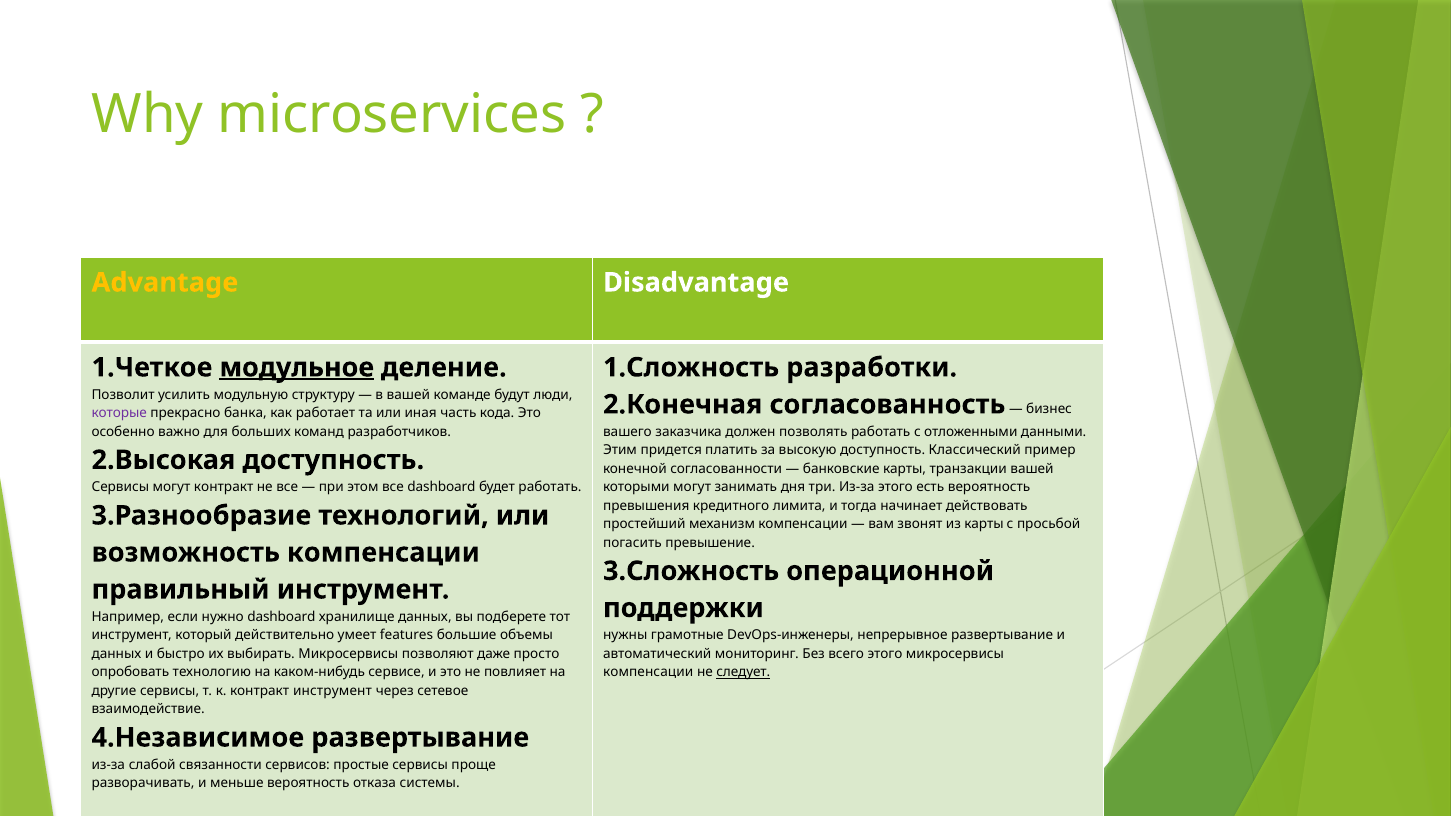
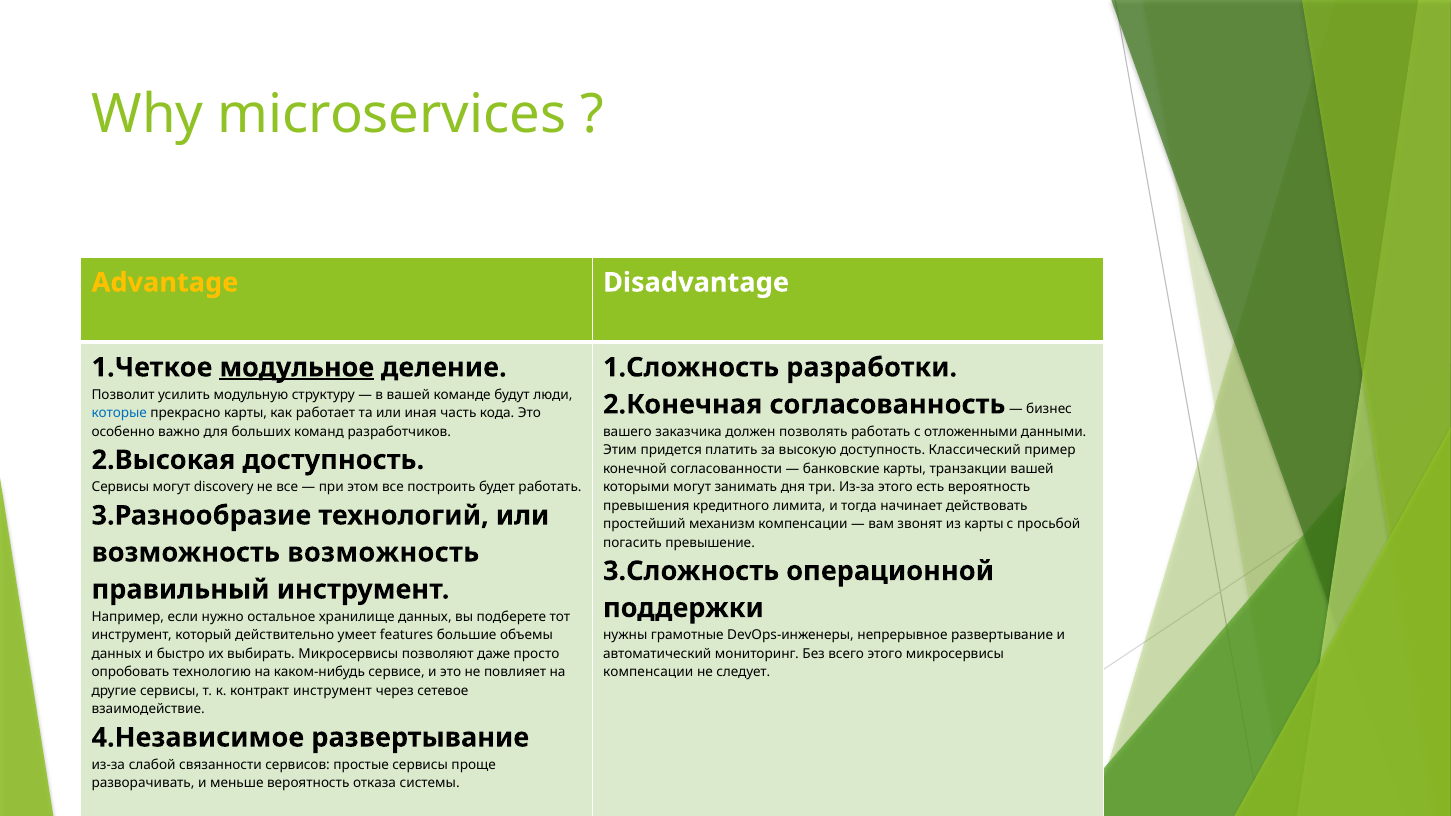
которые colour: purple -> blue (119, 413)
прекрасно банка: банка -> карты (246, 413)
могут контракт: контракт -> discovery (224, 487)
все dashboard: dashboard -> построить (441, 487)
возможность компенсации: компенсации -> возможность (383, 553)
нужно dashboard: dashboard -> остальное (281, 617)
следует underline: present -> none (743, 672)
